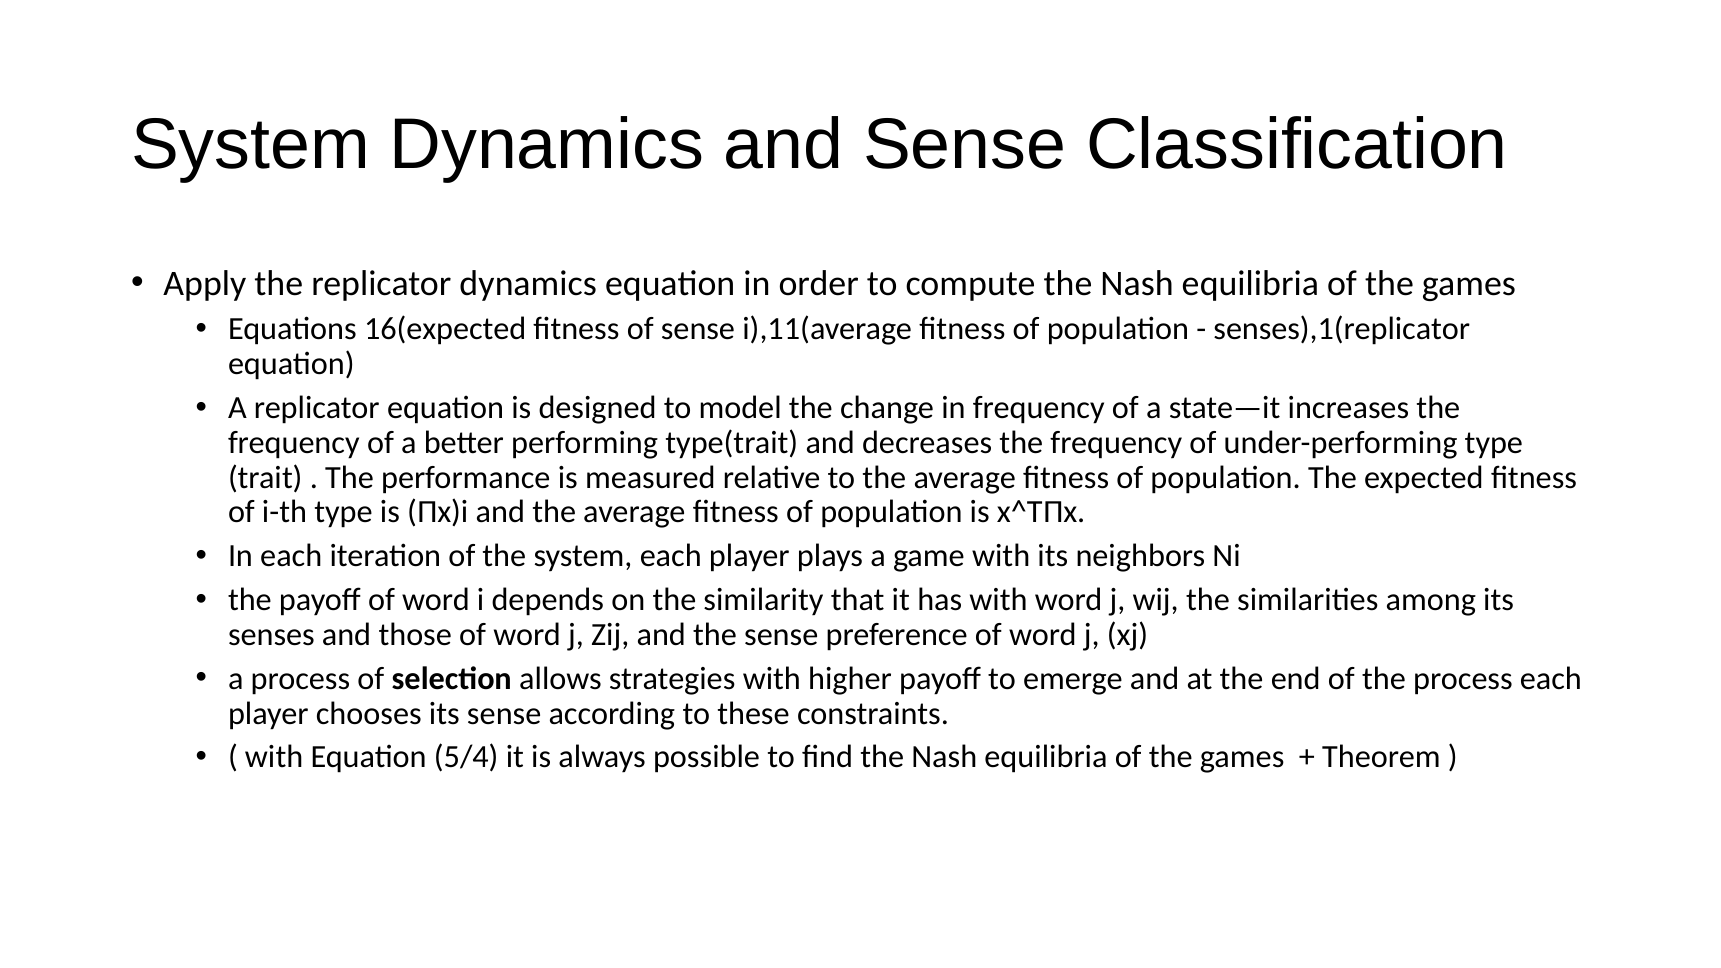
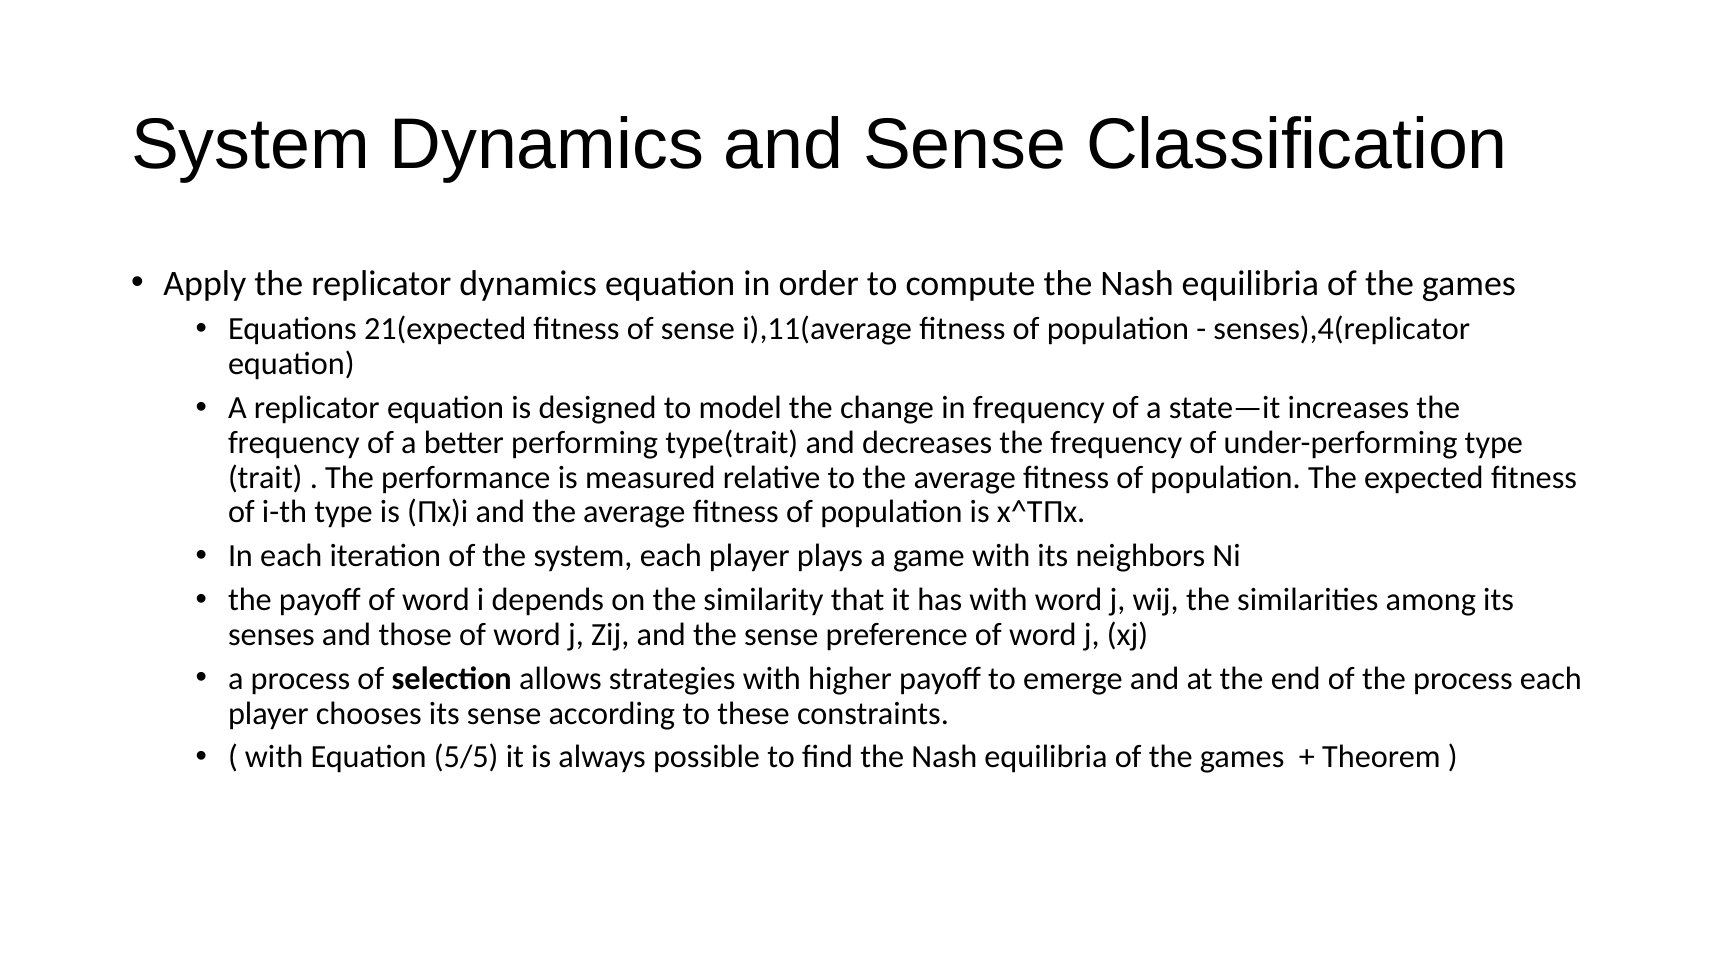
16(expected: 16(expected -> 21(expected (445, 329)
senses),1(replicator: senses),1(replicator -> senses),4(replicator (1342, 329)
5/4: 5/4 -> 5/5 (466, 757)
